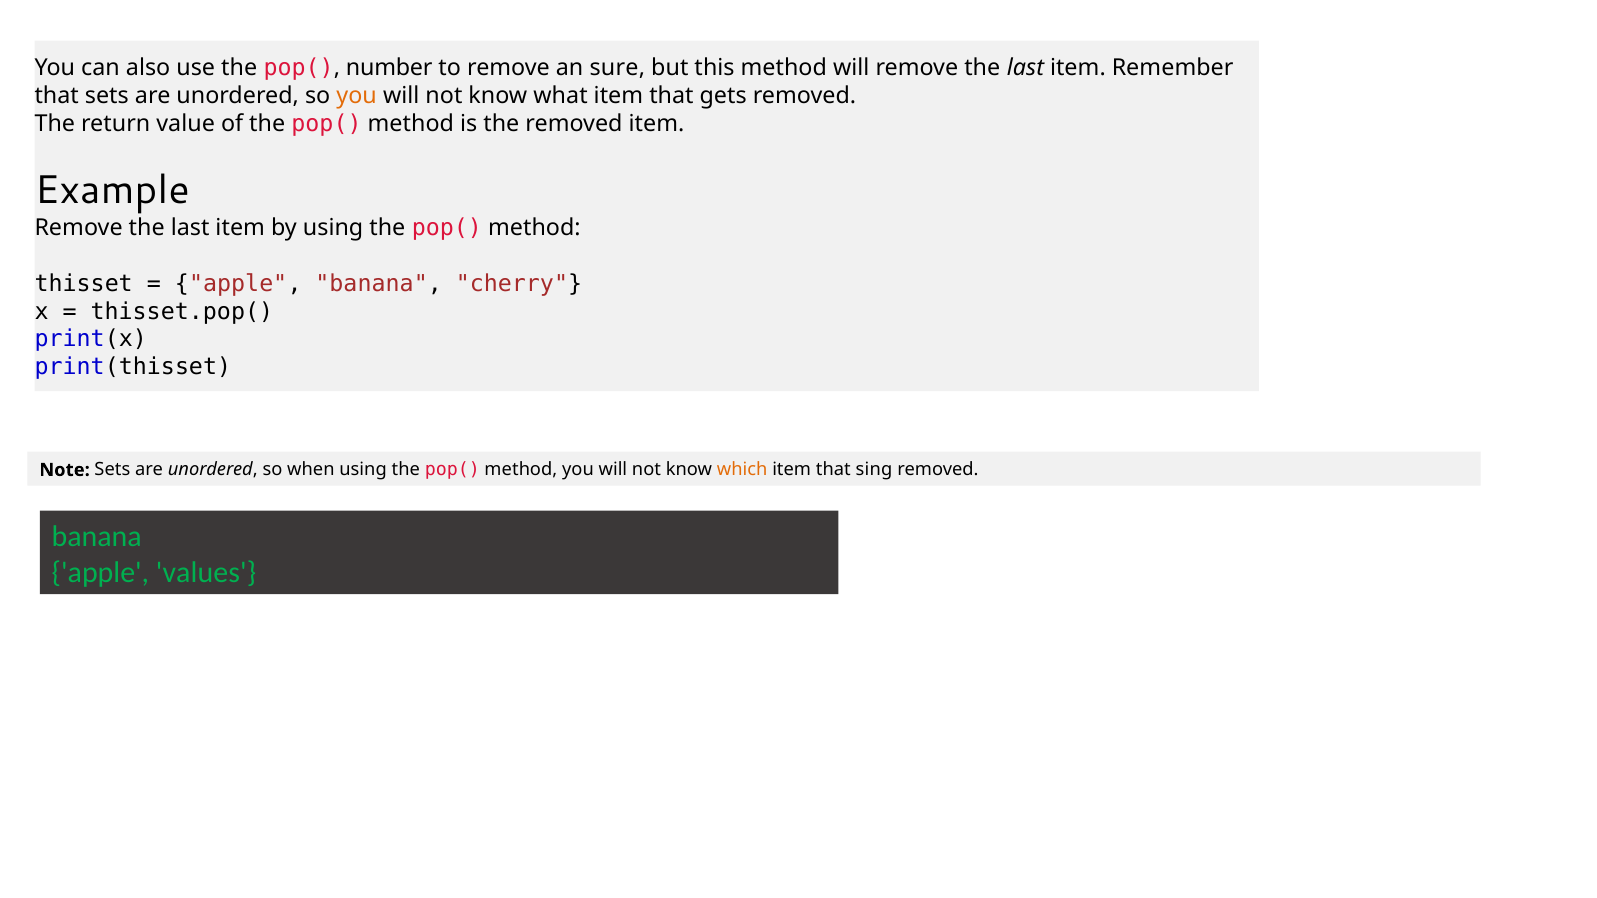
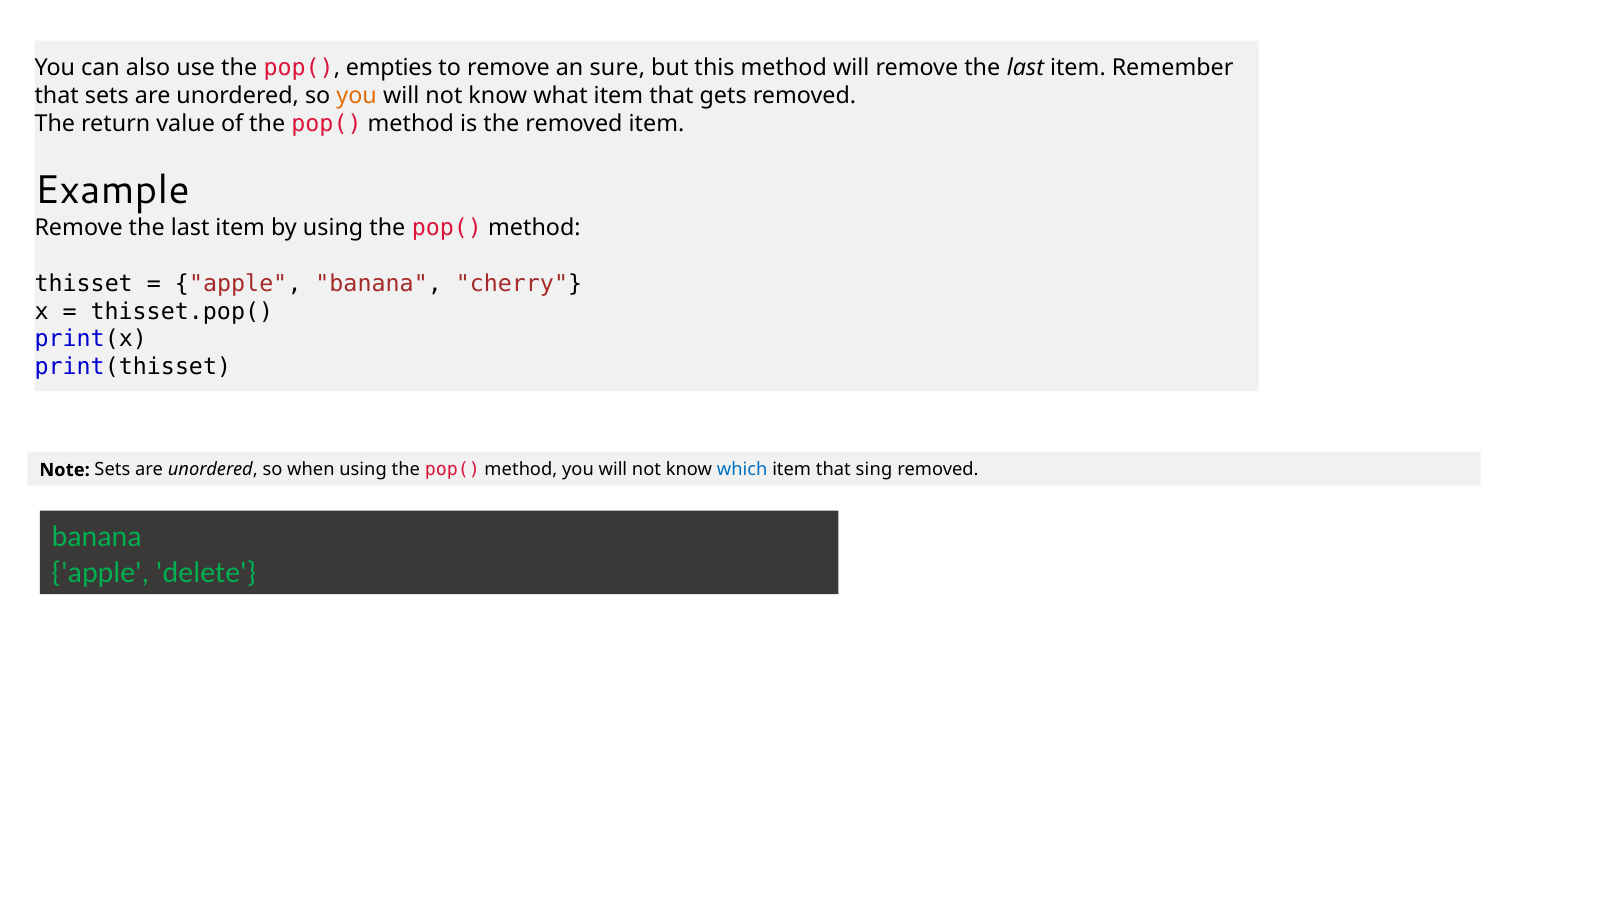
number: number -> empties (389, 68)
which colour: orange -> blue (742, 470)
values: values -> delete (206, 573)
